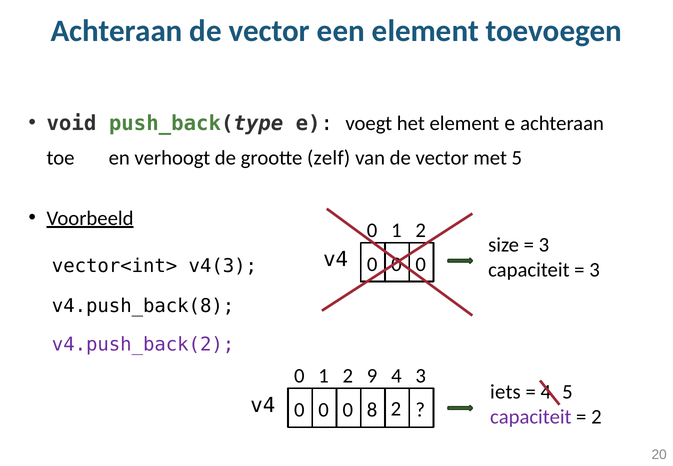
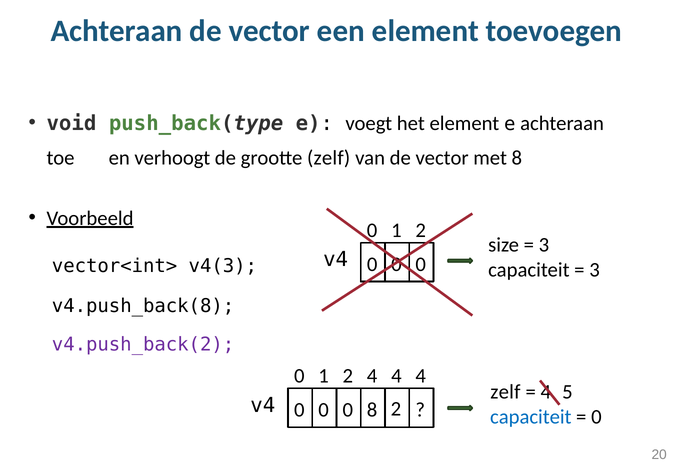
met 5: 5 -> 8 (517, 158)
2 9: 9 -> 4 (372, 376)
3: 3 -> 4 (421, 376)
iets: iets -> zelf (505, 392)
capaciteit colour: purple -> blue (531, 417)
2: 2 -> 0 (596, 417)
